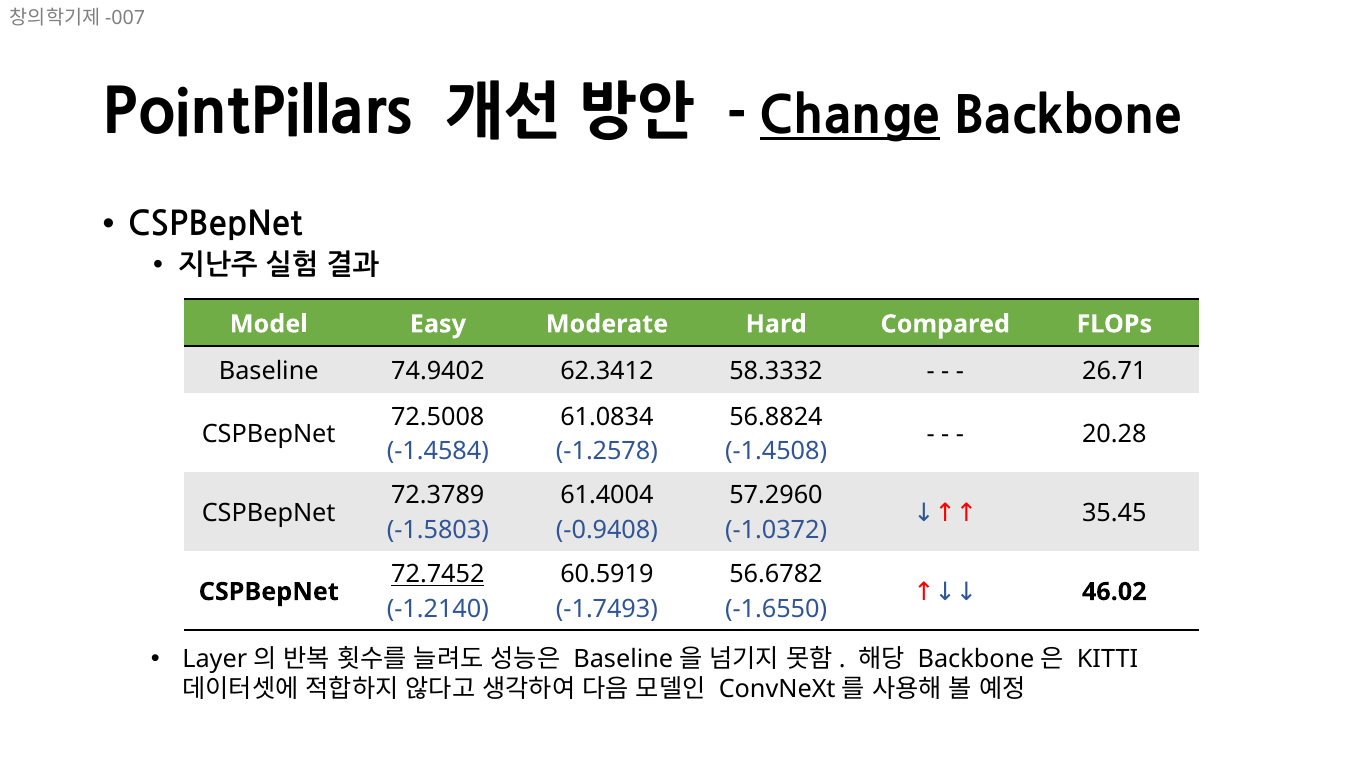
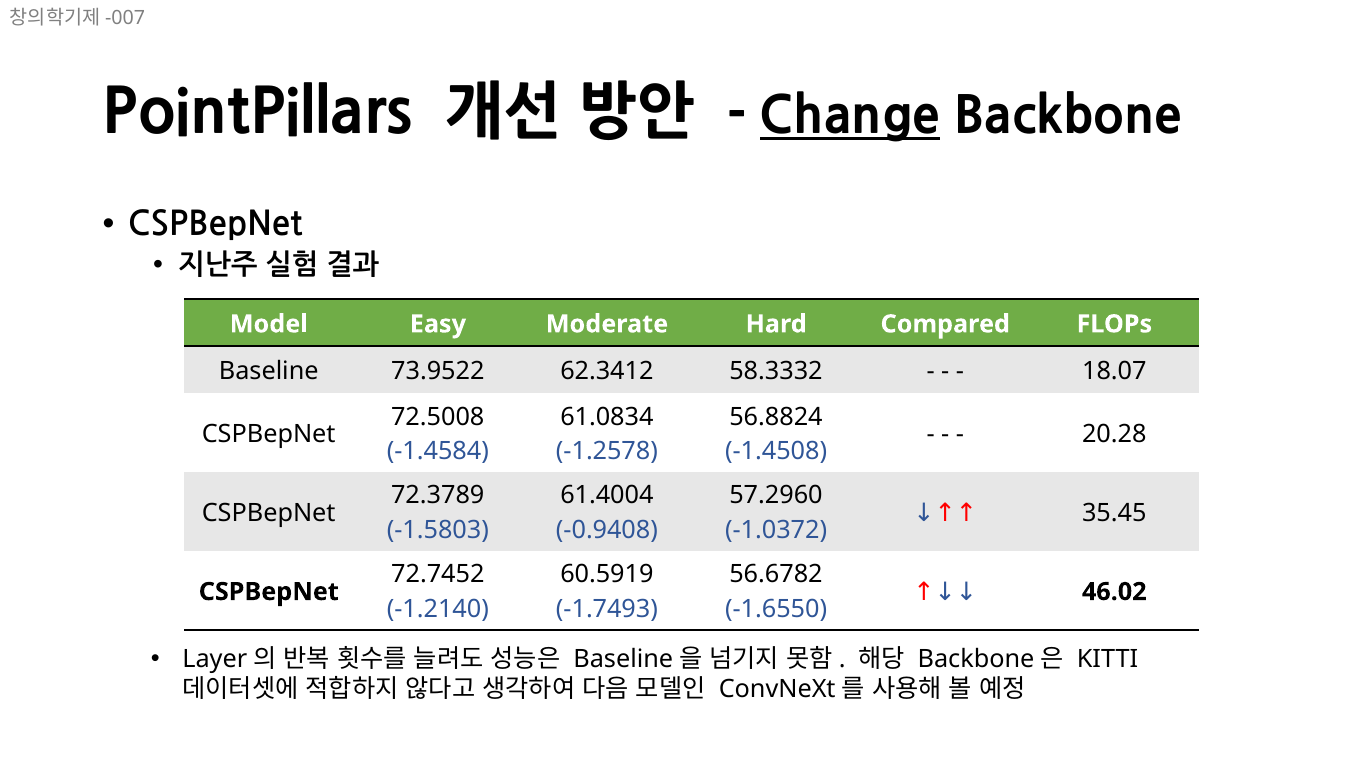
74.9402: 74.9402 -> 73.9522 (438, 371)
26.71: 26.71 -> 18.07 (1114, 371)
72.7452 underline: present -> none (438, 574)
